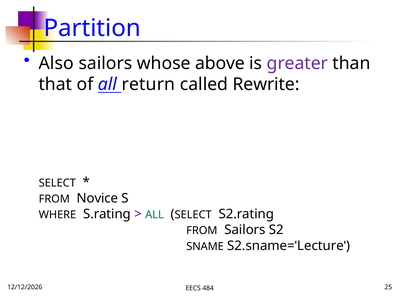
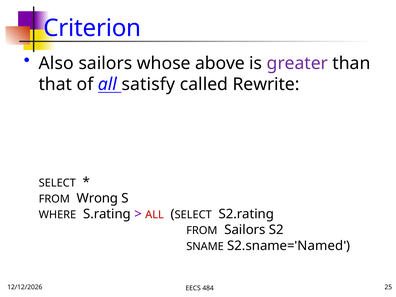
Partition: Partition -> Criterion (92, 28)
return: return -> satisfy (148, 84)
Novice: Novice -> Wrong (97, 198)
ALL colour: green -> red (155, 215)
Lecture: Lecture -> Named (320, 246)
